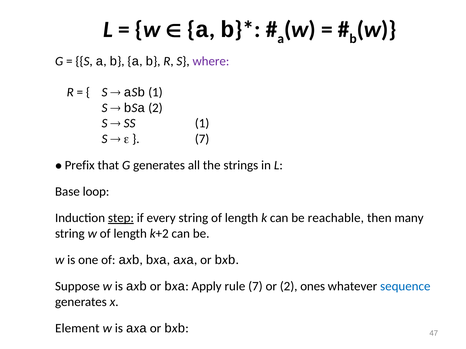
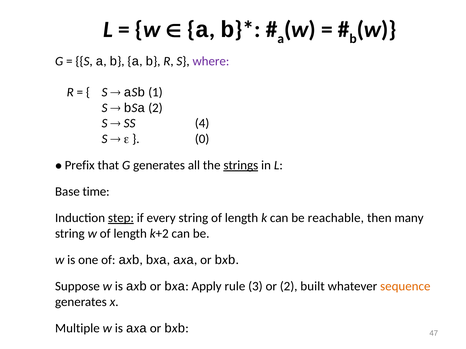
1: 1 -> 4 (202, 124)
7: 7 -> 0 (202, 139)
strings underline: none -> present (241, 165)
loop: loop -> time (96, 192)
rule 7: 7 -> 3 (255, 287)
ones: ones -> built (313, 287)
sequence colour: blue -> orange (405, 287)
Element: Element -> Multiple (77, 329)
